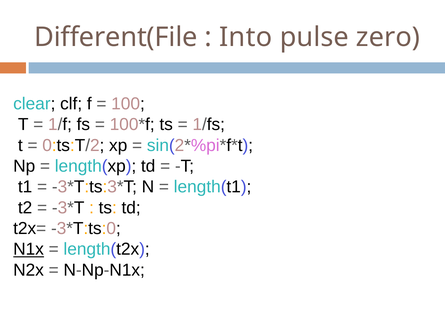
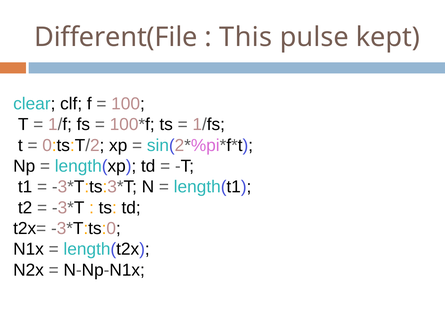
Into: Into -> This (246, 37)
zero: zero -> kept (388, 37)
N1x underline: present -> none (29, 249)
